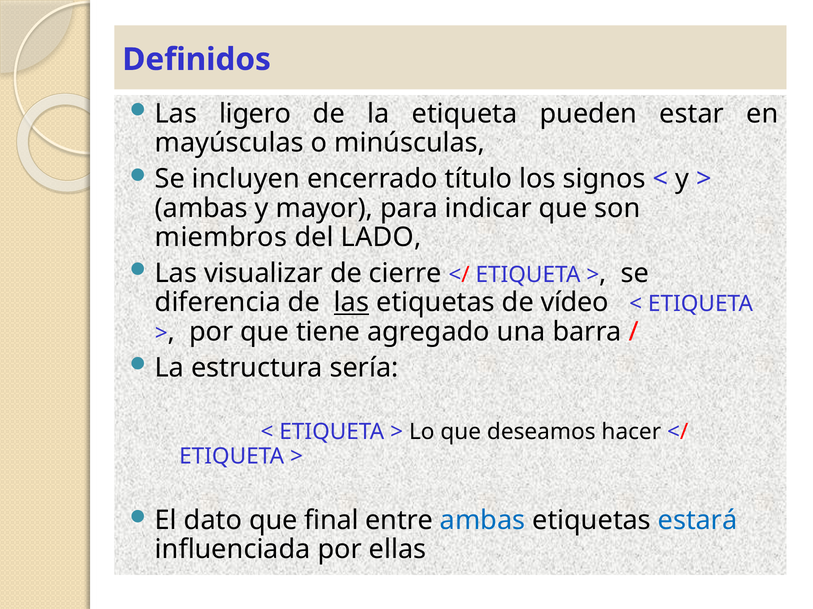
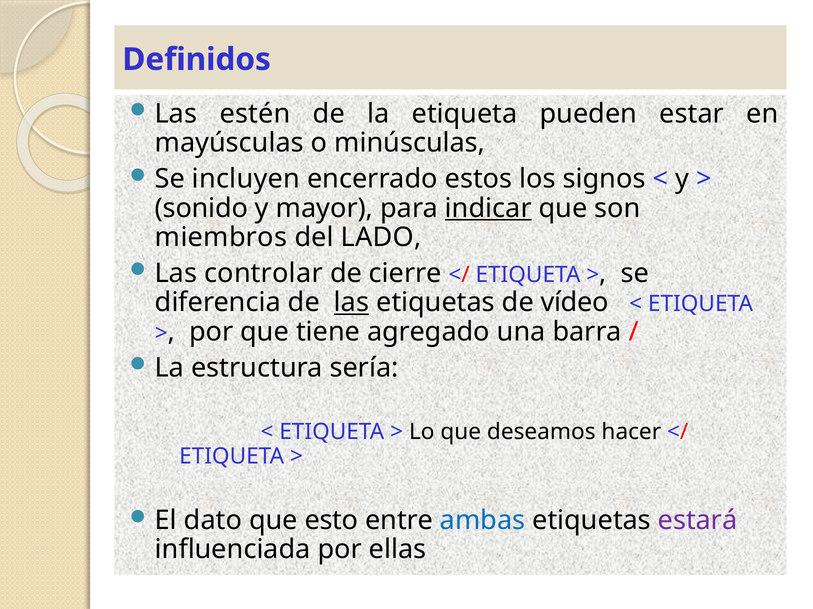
ligero: ligero -> estén (255, 114)
título: título -> estos (478, 179)
ambas: ambas -> sonido (201, 208)
indicar underline: none -> present (488, 208)
visualizar: visualizar -> controlar (263, 274)
final: final -> esto (332, 521)
estará colour: blue -> purple (698, 521)
